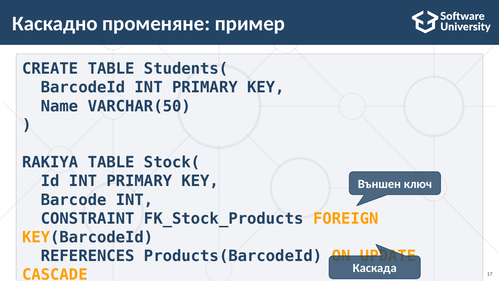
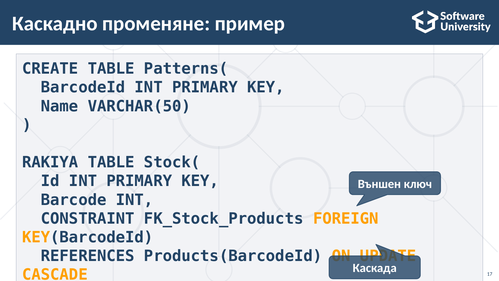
Students(: Students( -> Patterns( (186, 69)
